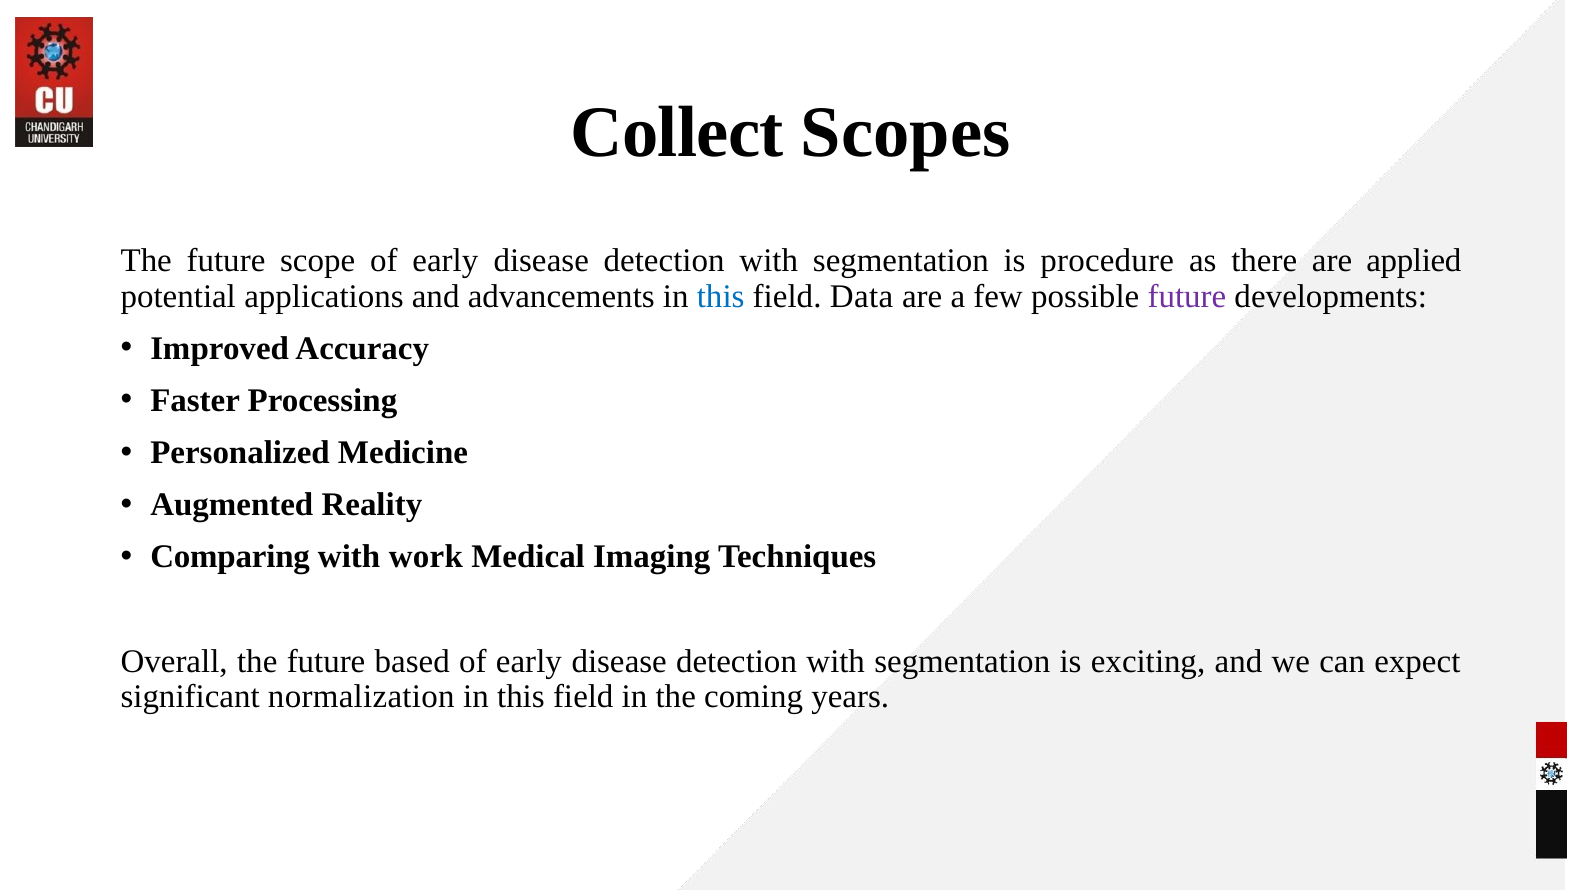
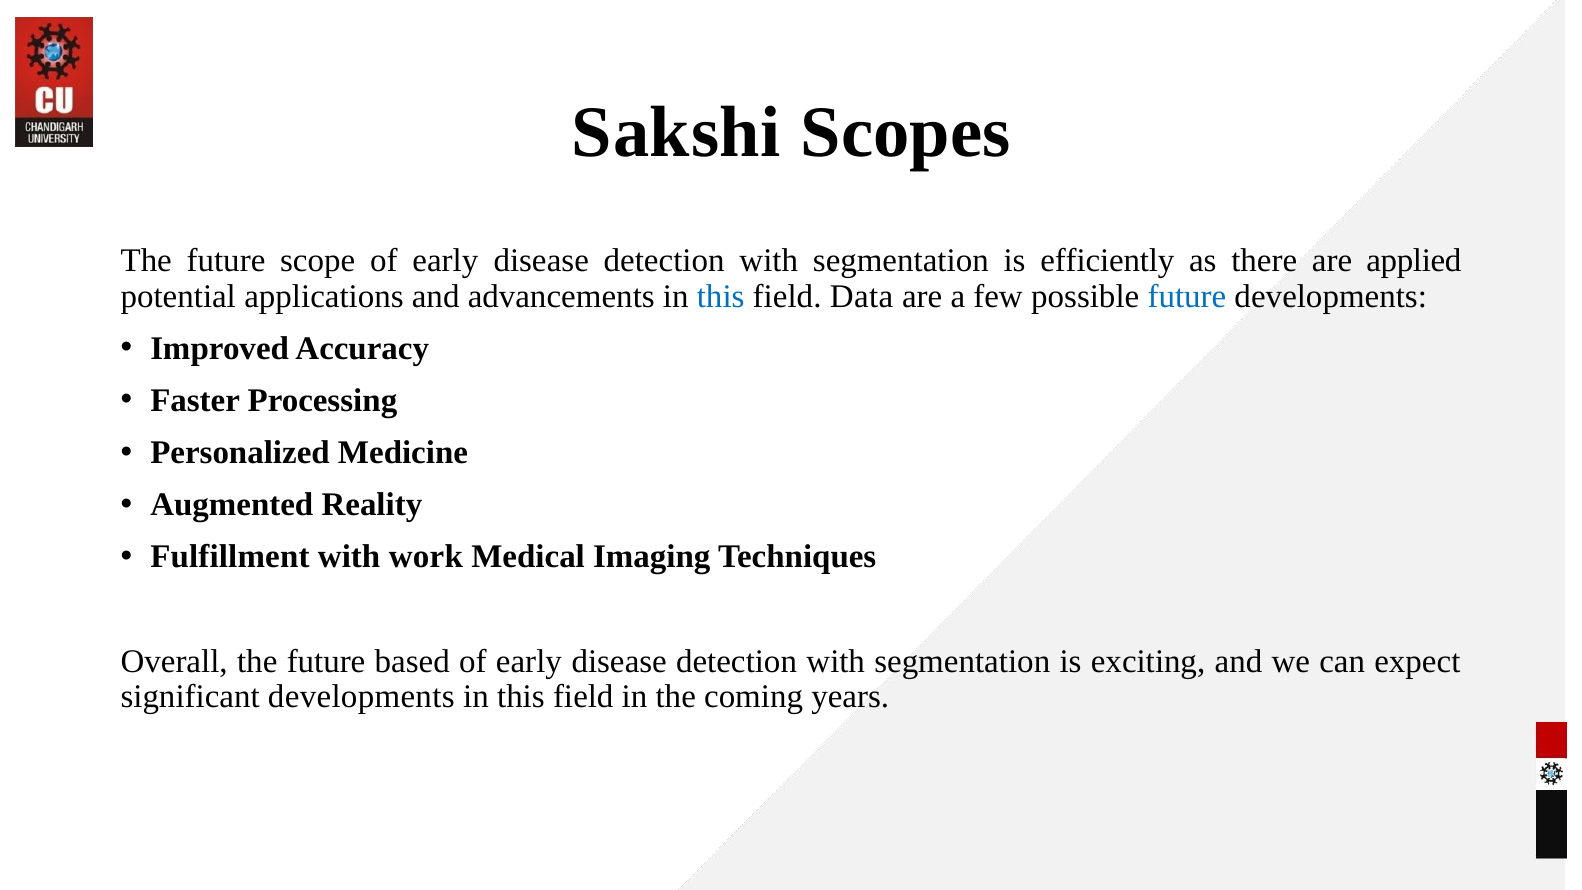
Collect: Collect -> Sakshi (677, 133)
procedure: procedure -> efficiently (1107, 260)
future colour: purple -> blue (1187, 296)
Comparing: Comparing -> Fulfillment (230, 557)
significant normalization: normalization -> developments (361, 697)
